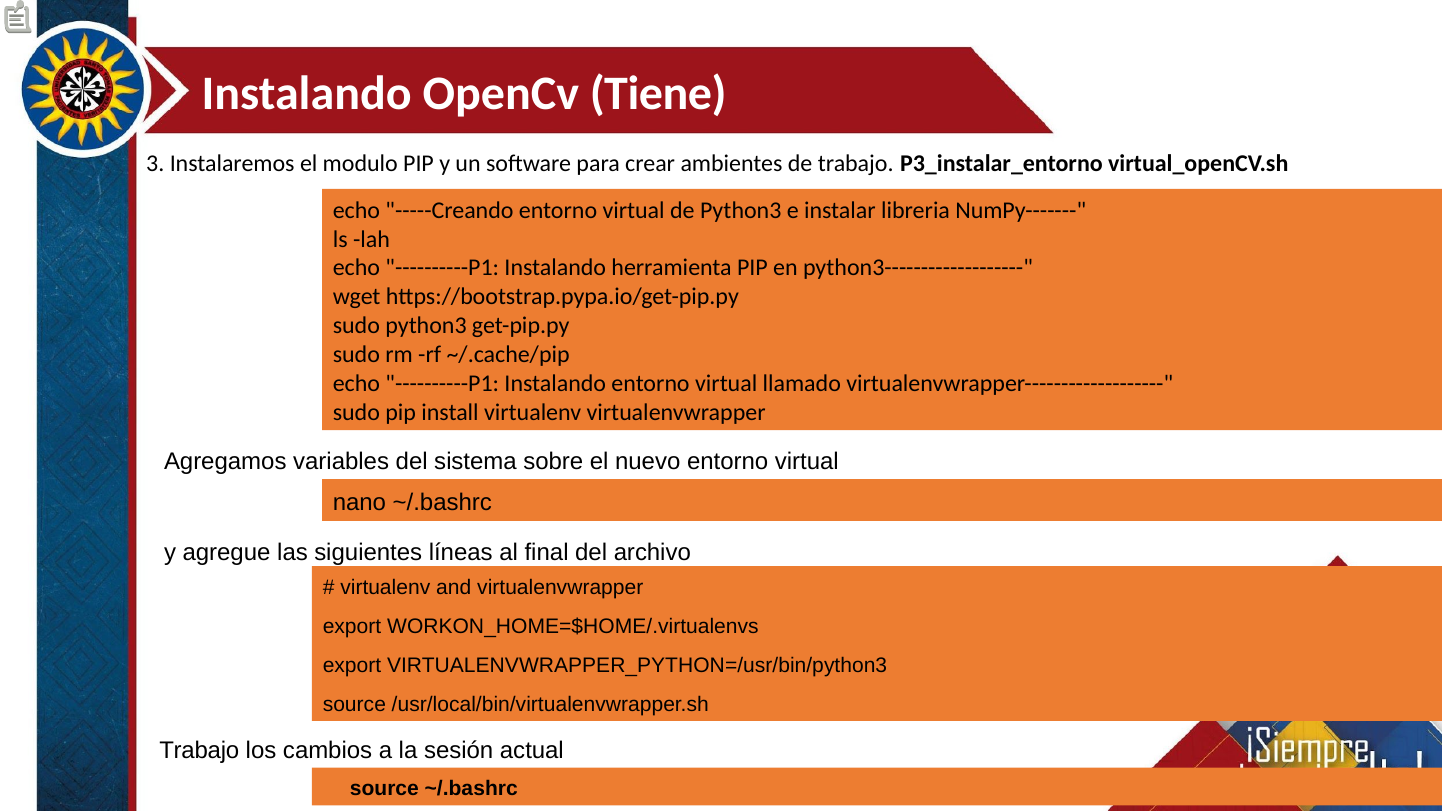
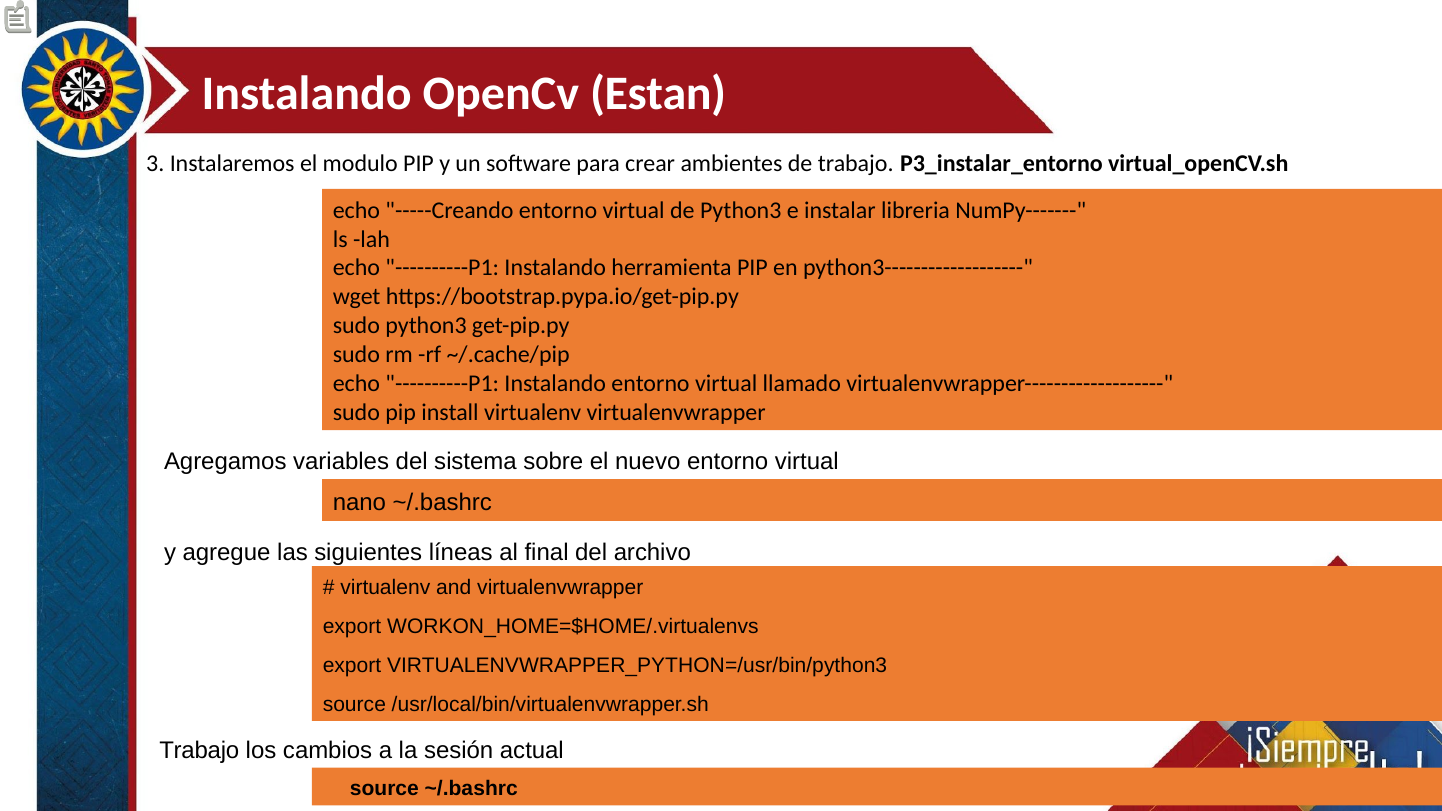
Tiene: Tiene -> Estan (658, 94)
